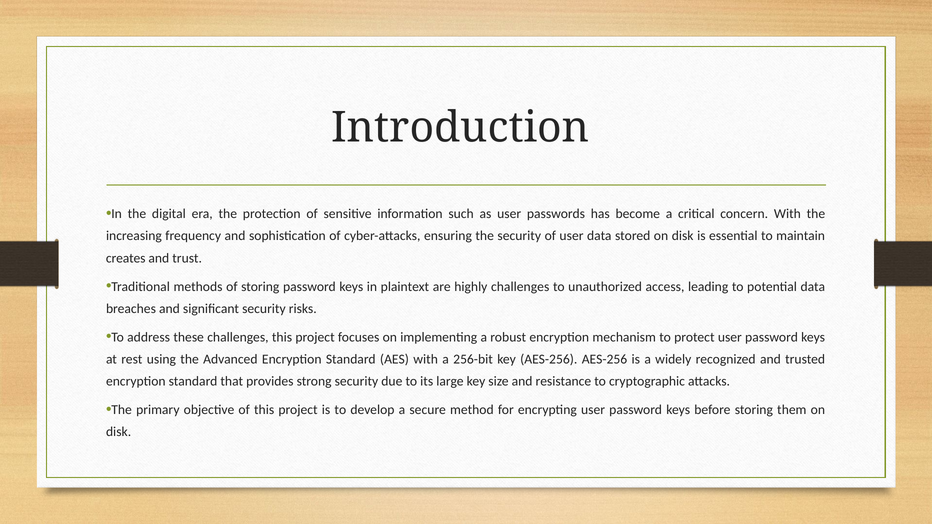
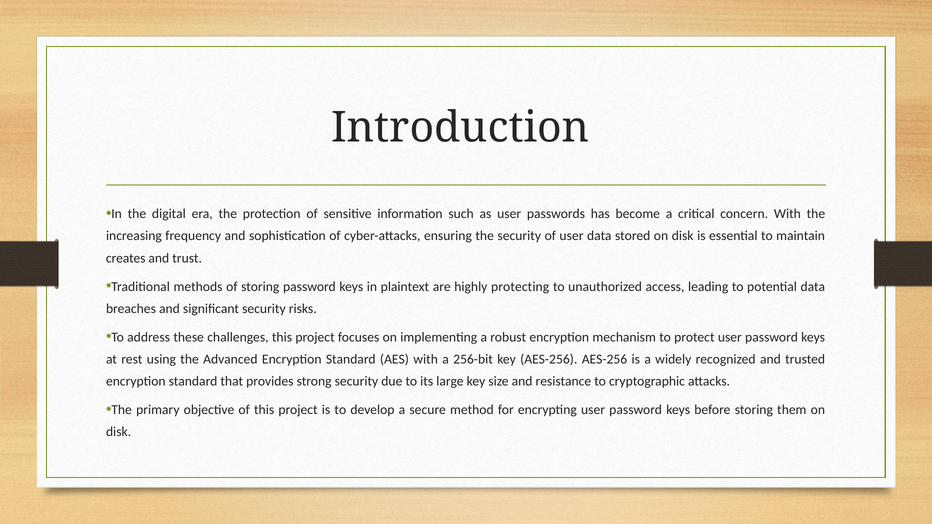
highly challenges: challenges -> protecting (520, 287)
